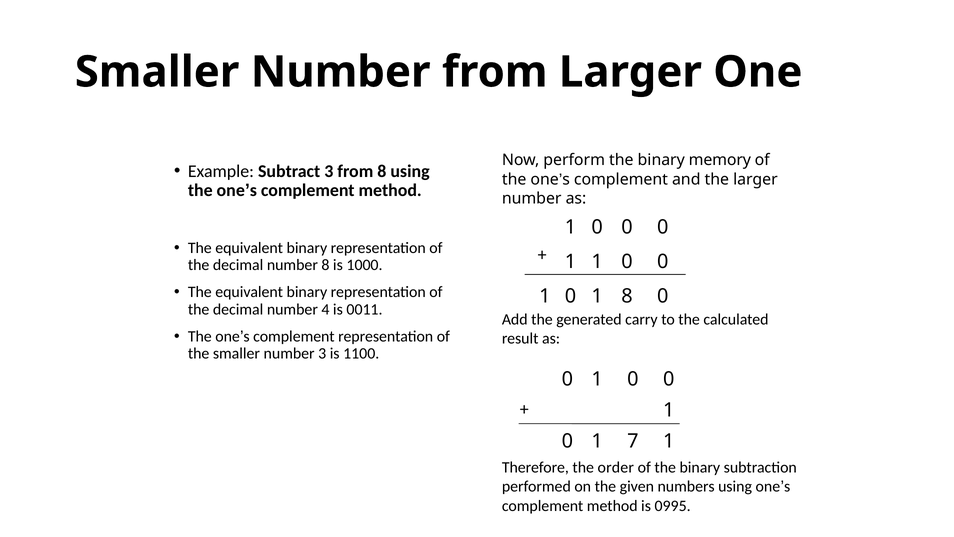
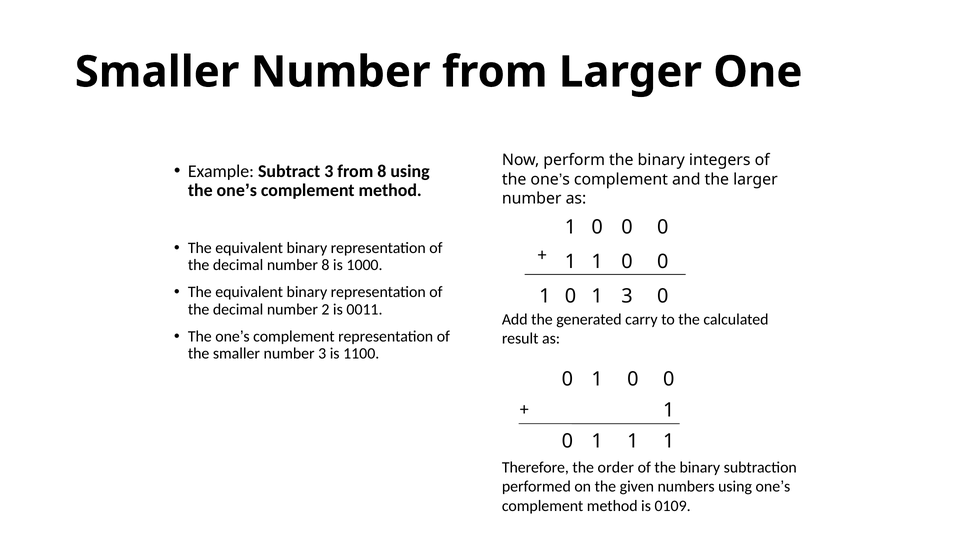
memory: memory -> integers (720, 160)
1 8: 8 -> 3 (627, 296)
4: 4 -> 2 (325, 309)
7: 7 -> 1 (633, 441)
0995: 0995 -> 0109 (673, 505)
